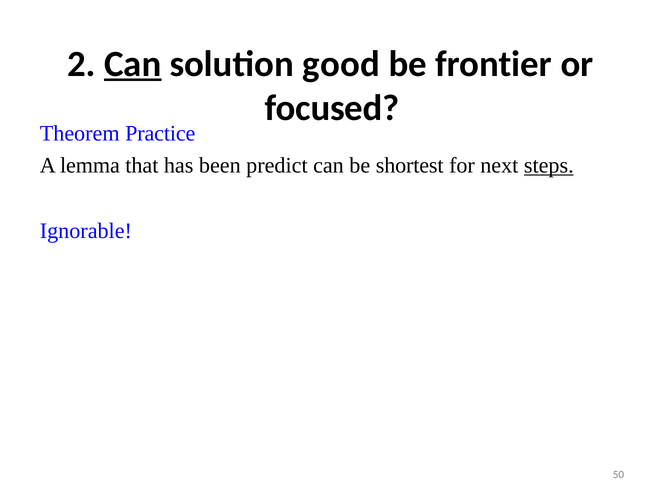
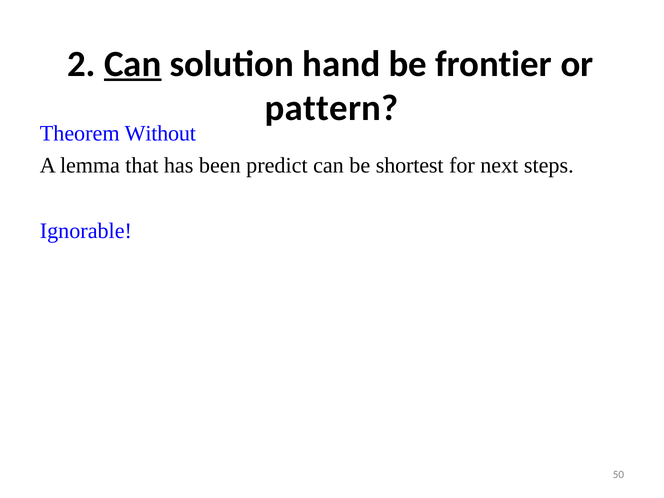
good: good -> hand (341, 64)
focused: focused -> pattern (332, 108)
Practice: Practice -> Without (160, 134)
steps underline: present -> none (549, 165)
